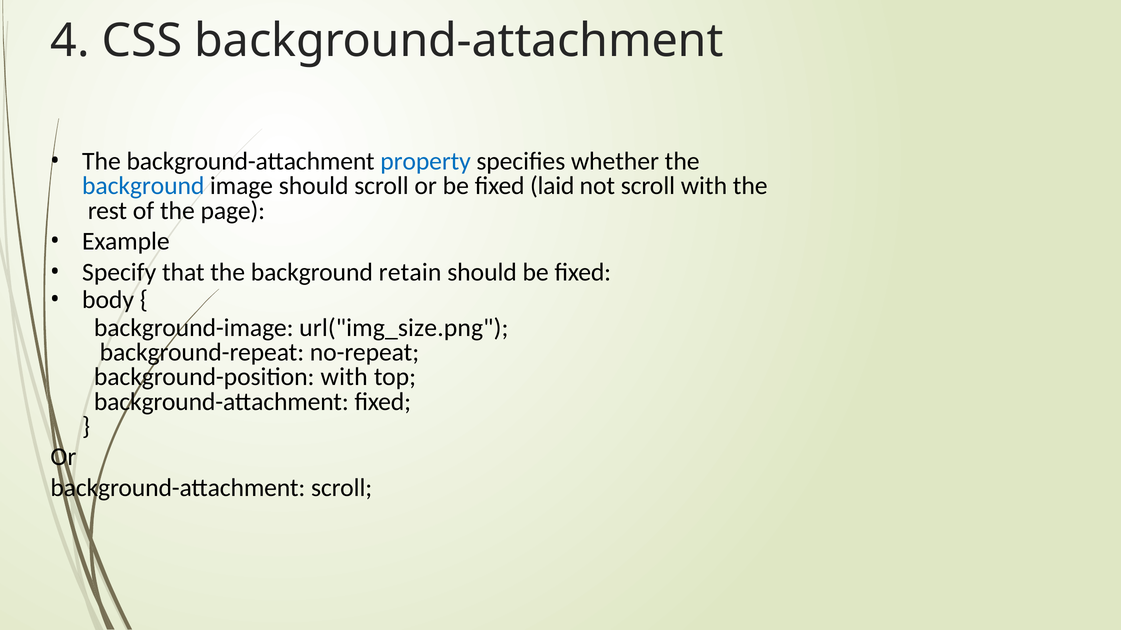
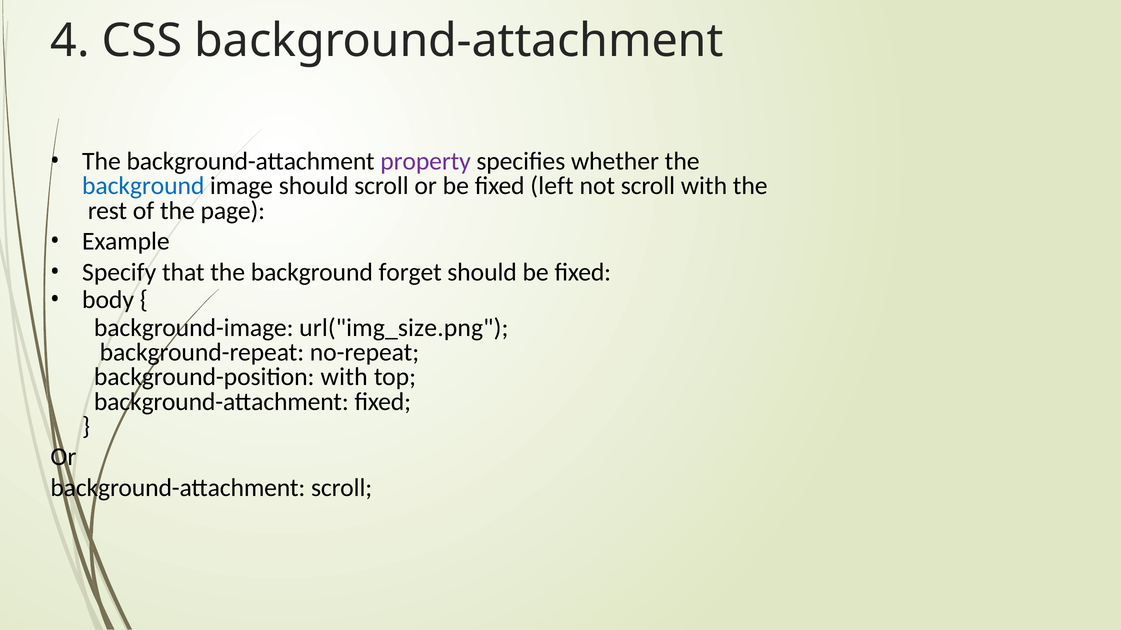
property colour: blue -> purple (426, 162)
laid: laid -> left (552, 186)
retain: retain -> forget (410, 272)
